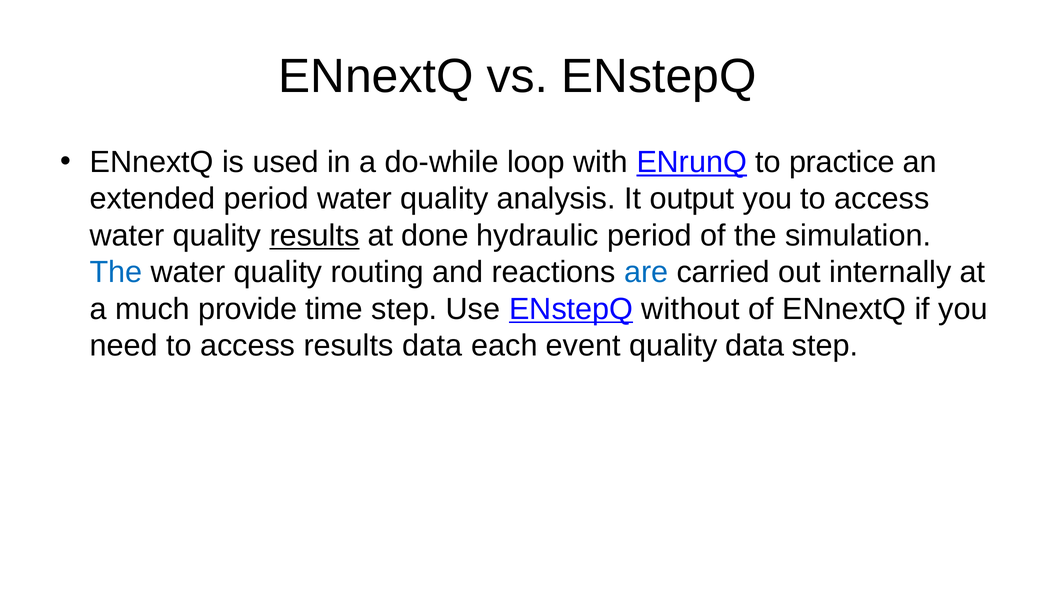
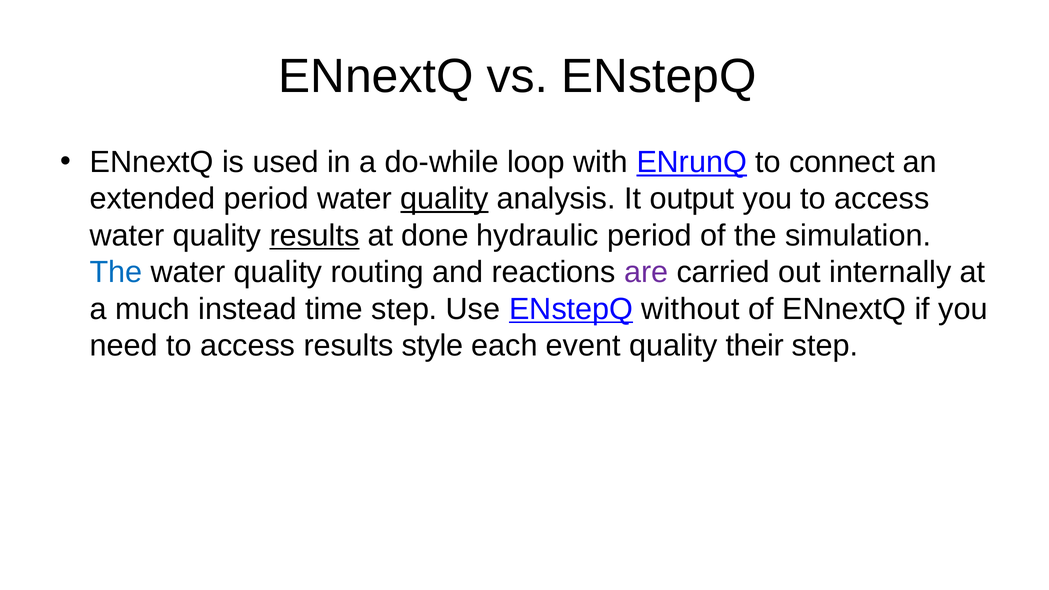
practice: practice -> connect (842, 162)
quality underline: none -> present (444, 199)
are colour: blue -> purple (646, 272)
provide: provide -> instead (248, 309)
results data: data -> style (433, 346)
quality data: data -> their (755, 346)
